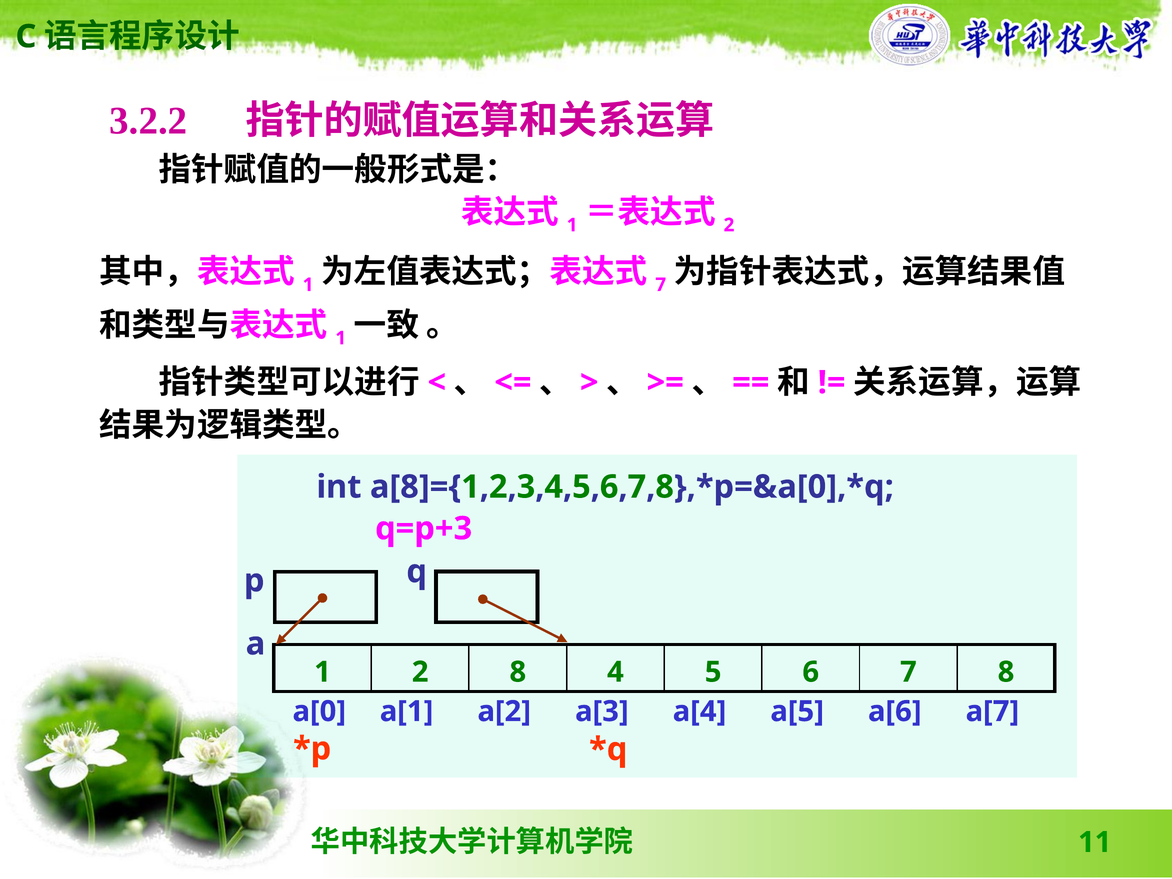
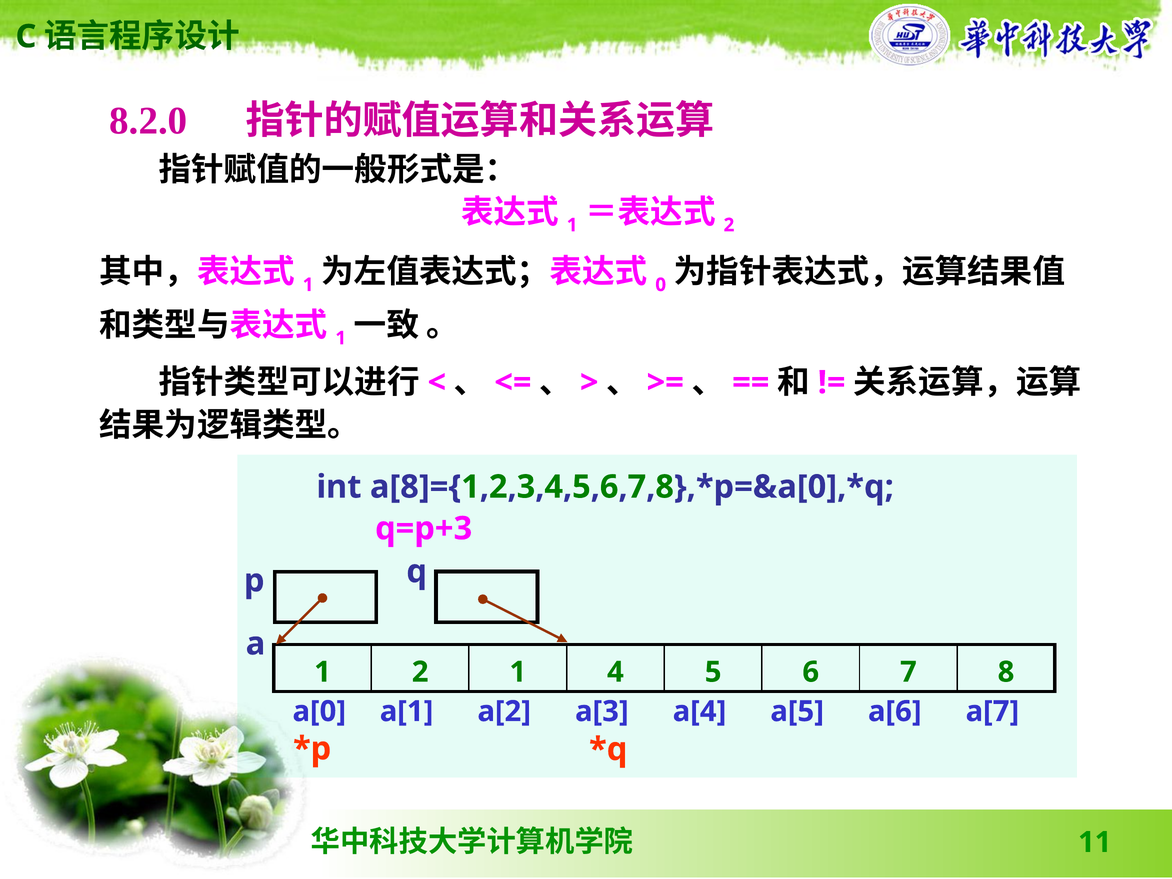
3.2.2: 3.2.2 -> 8.2.0 (148, 121)
7: 7 -> 0 (661, 285)
2 8: 8 -> 1 (518, 672)
